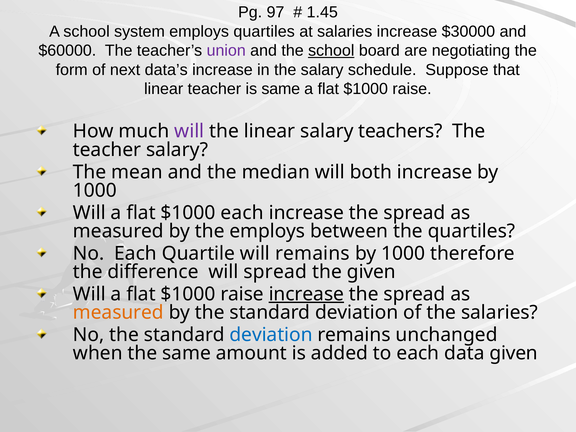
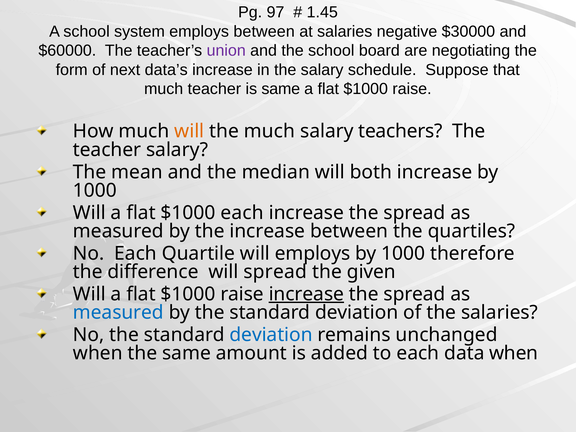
employs quartiles: quartiles -> between (264, 31)
salaries increase: increase -> negative (407, 31)
school underline: present -> none (331, 51)
linear: linear -> much (164, 89)
will colour: purple -> orange (189, 131)
the linear: linear -> much (270, 131)
the employs: employs -> increase (267, 231)
will remains: remains -> employs (313, 253)
measured colour: orange -> blue (118, 313)
data given: given -> when (514, 353)
